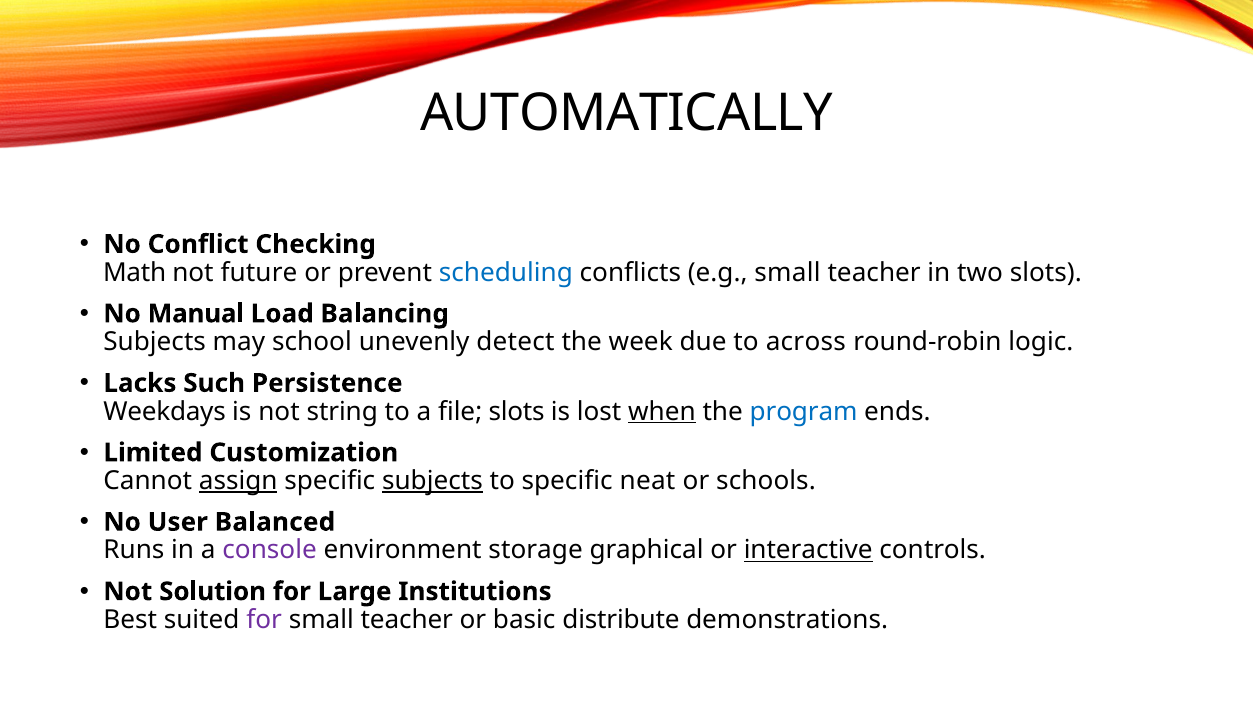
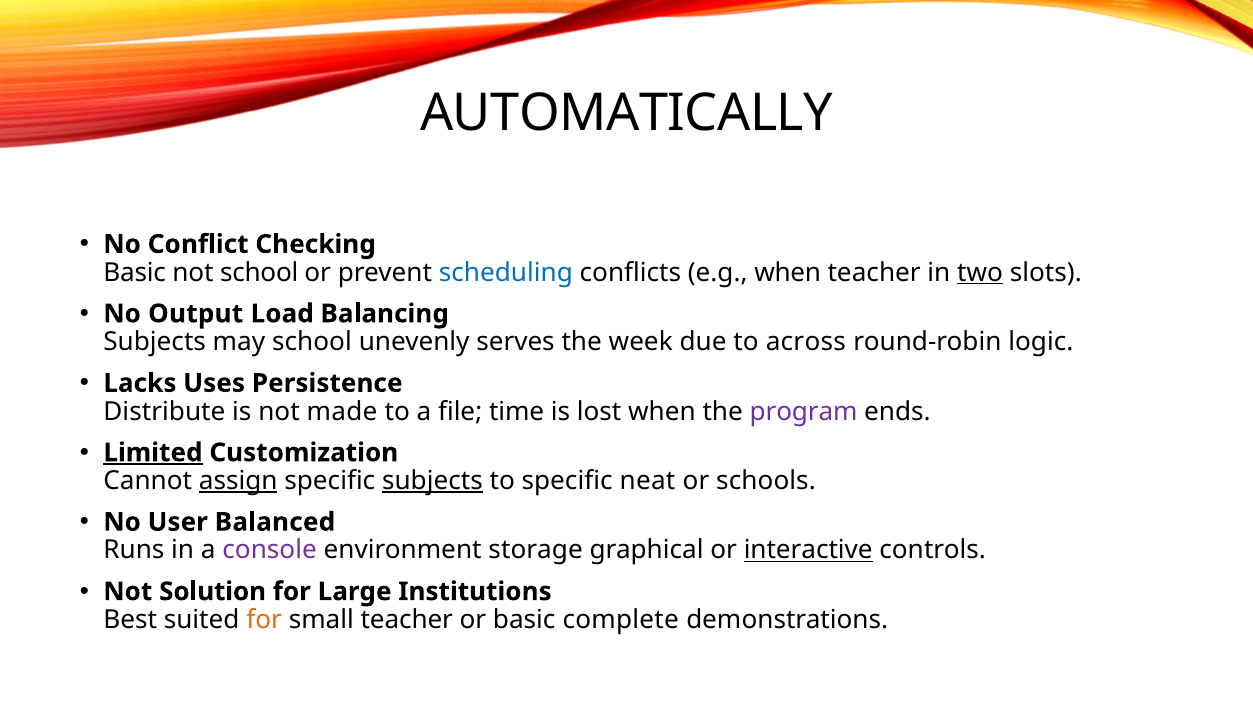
Math: Math -> Basic (135, 272)
not future: future -> school (259, 272)
e.g small: small -> when (788, 272)
two underline: none -> present (980, 272)
Manual: Manual -> Output (196, 314)
detect: detect -> serves (516, 342)
Such: Such -> Uses (214, 383)
Weekdays: Weekdays -> Distribute (164, 411)
string: string -> made (342, 411)
file slots: slots -> time (517, 411)
when underline: present -> none (662, 411)
program colour: blue -> purple (804, 411)
Limited underline: none -> present (153, 453)
for colour: purple -> orange (264, 620)
distribute: distribute -> complete (621, 620)
